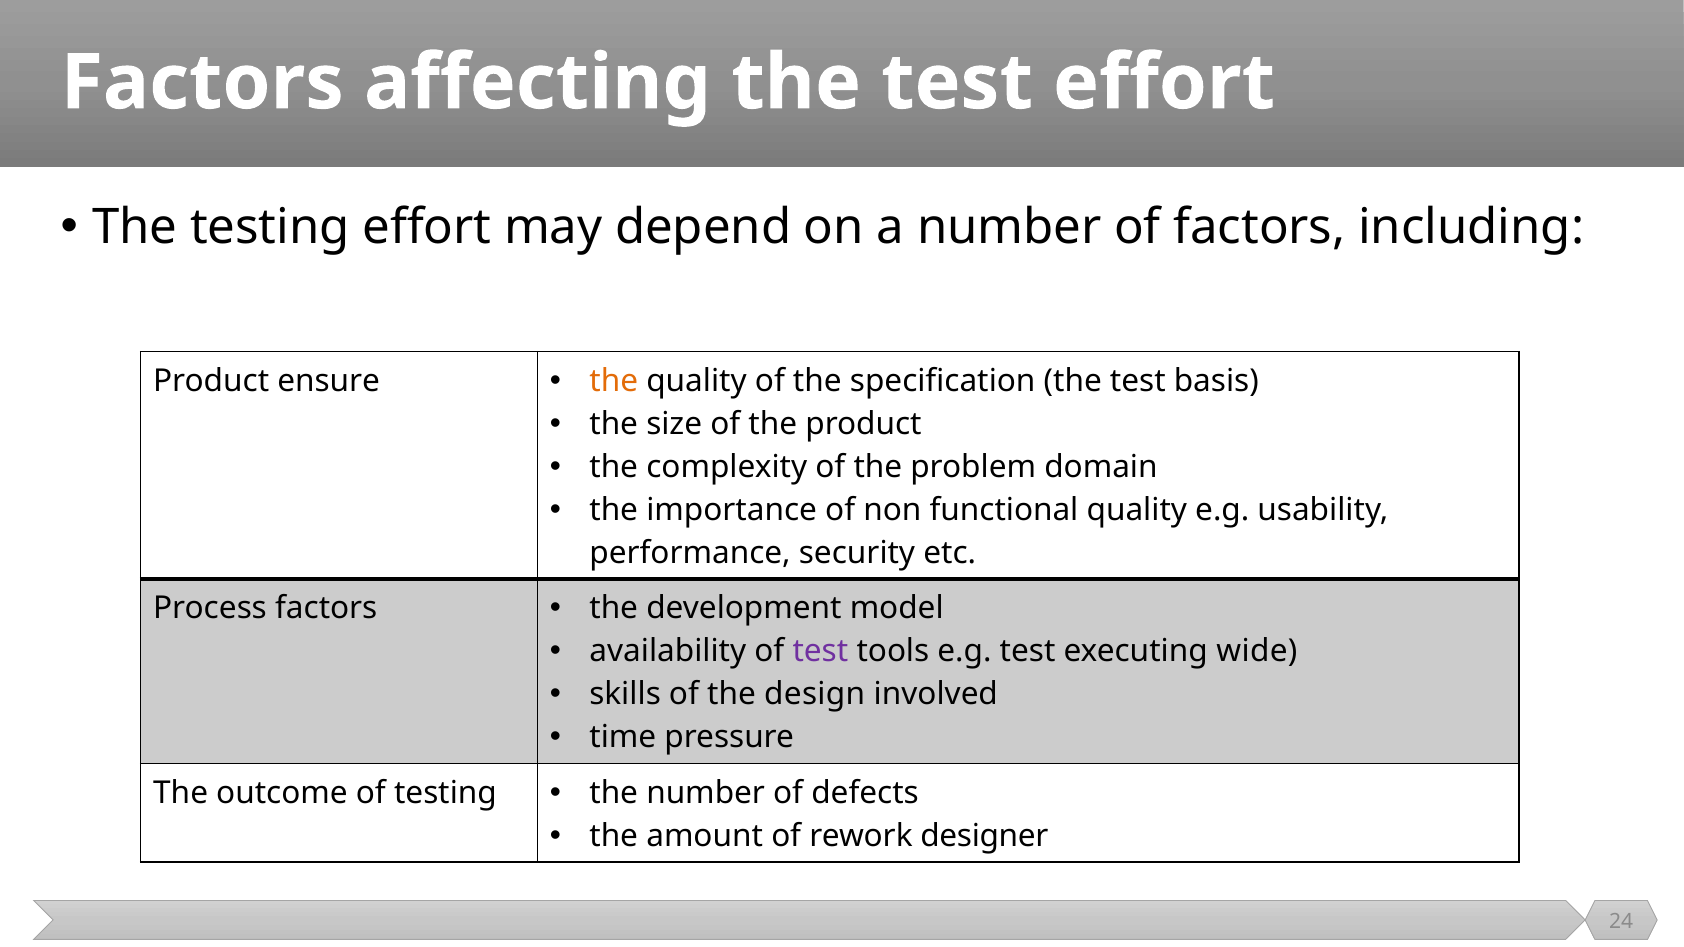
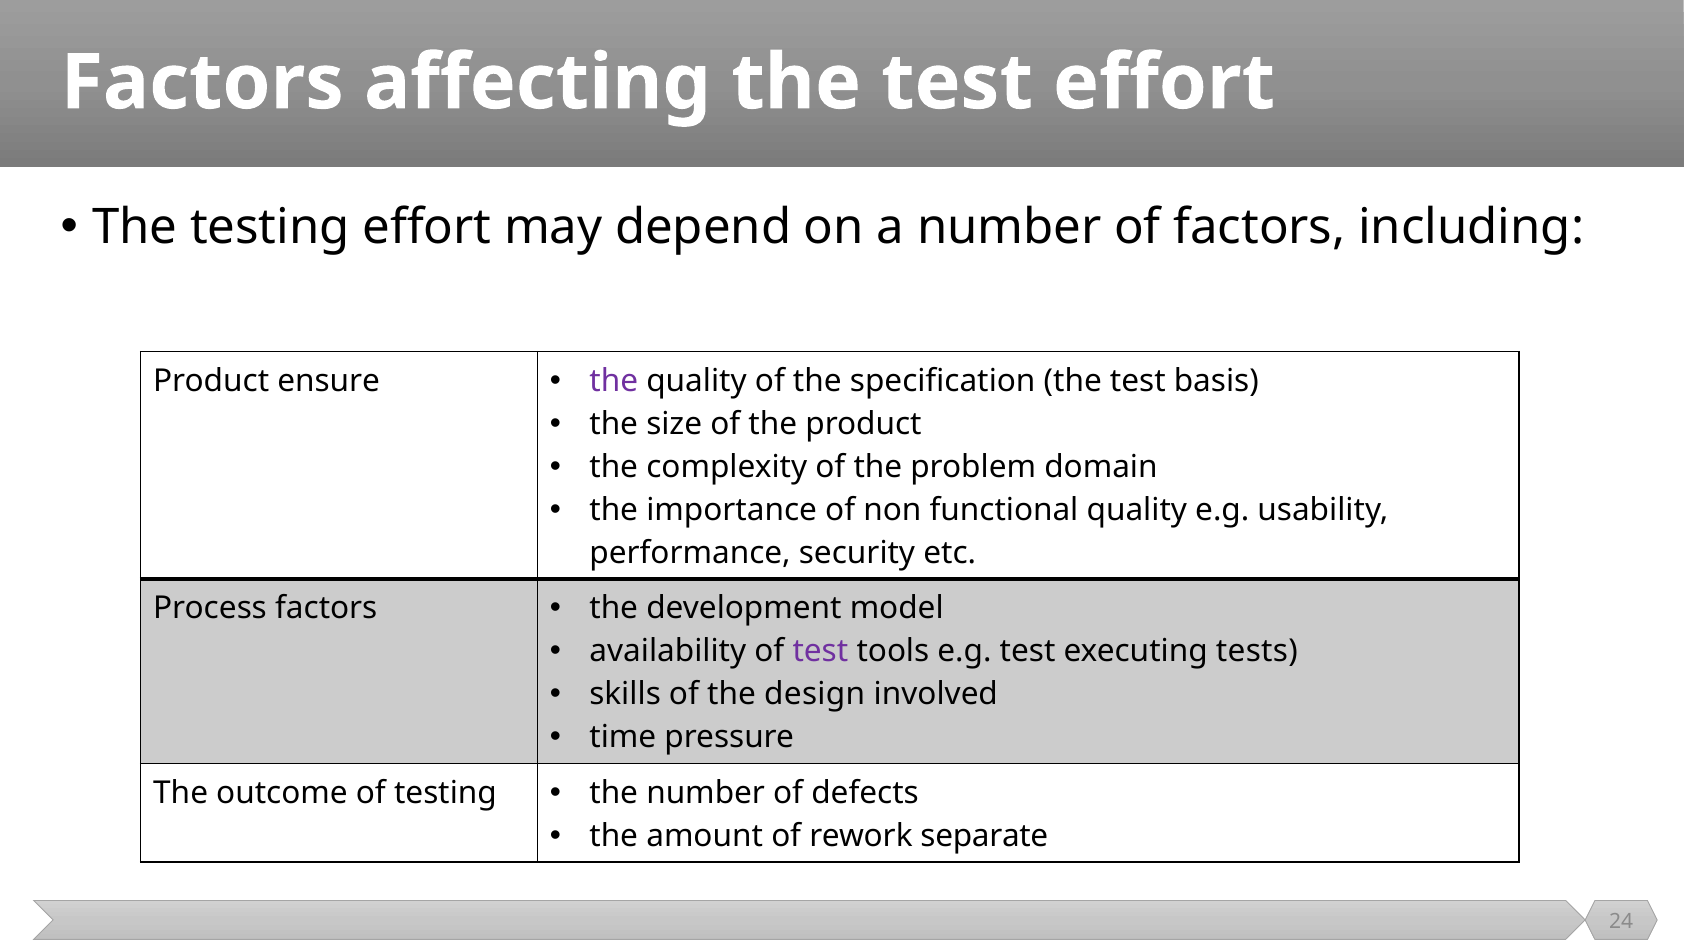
the colour: orange -> purple (614, 381)
wide: wide -> tests (1257, 652)
designer: designer -> separate (984, 836)
